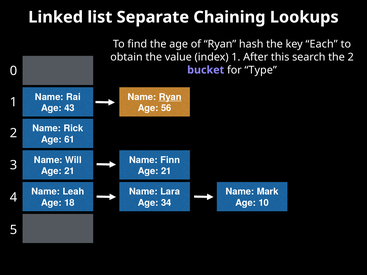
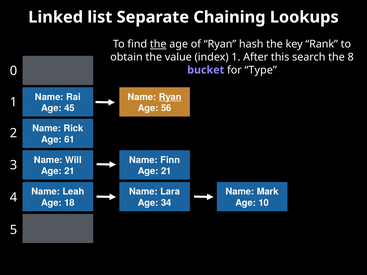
the underline: none -> present (158, 44)
Each: Each -> Rank (322, 44)
the 2: 2 -> 8 (351, 57)
43: 43 -> 45 (69, 108)
